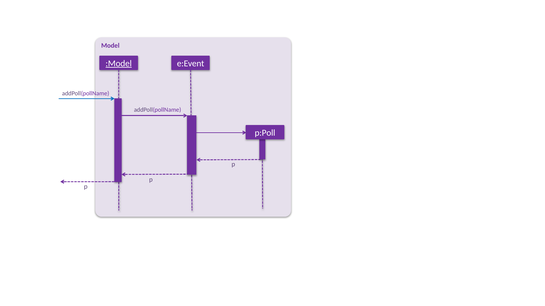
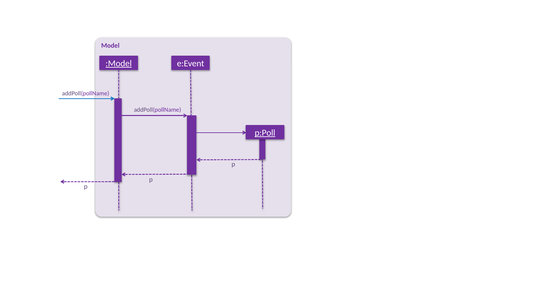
p:Poll underline: none -> present (265, 133)
